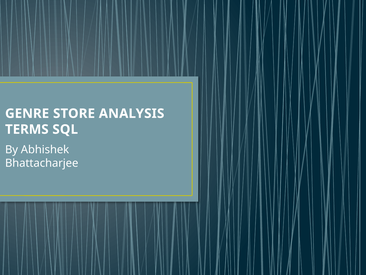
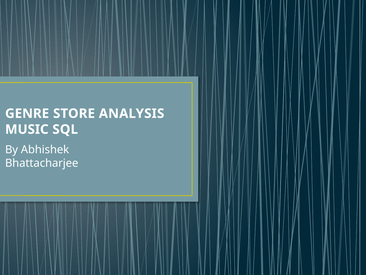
TERMS: TERMS -> MUSIC (27, 129)
